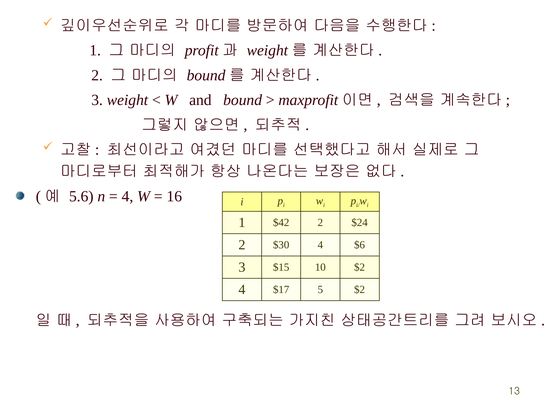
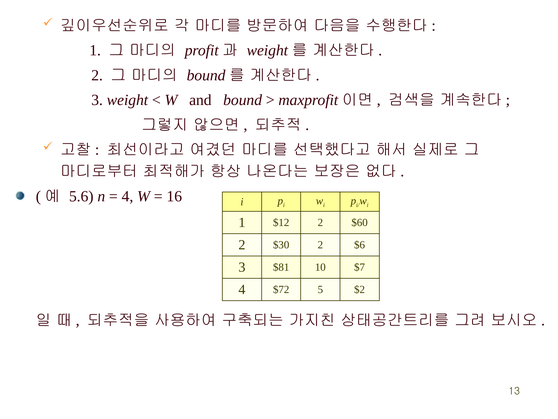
$42: $42 -> $12 (281, 222)
$24: $24 -> $60 (360, 222)
$30 4: 4 -> 2 (320, 245)
$15: $15 -> $81 (281, 267)
10 $2: $2 -> $7 (360, 267)
$17: $17 -> $72 (281, 289)
